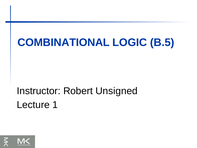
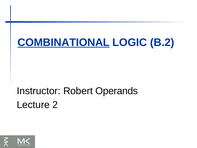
COMBINATIONAL underline: none -> present (64, 42)
B.5: B.5 -> B.2 (162, 42)
Unsigned: Unsigned -> Operands (117, 91)
1: 1 -> 2 (55, 105)
